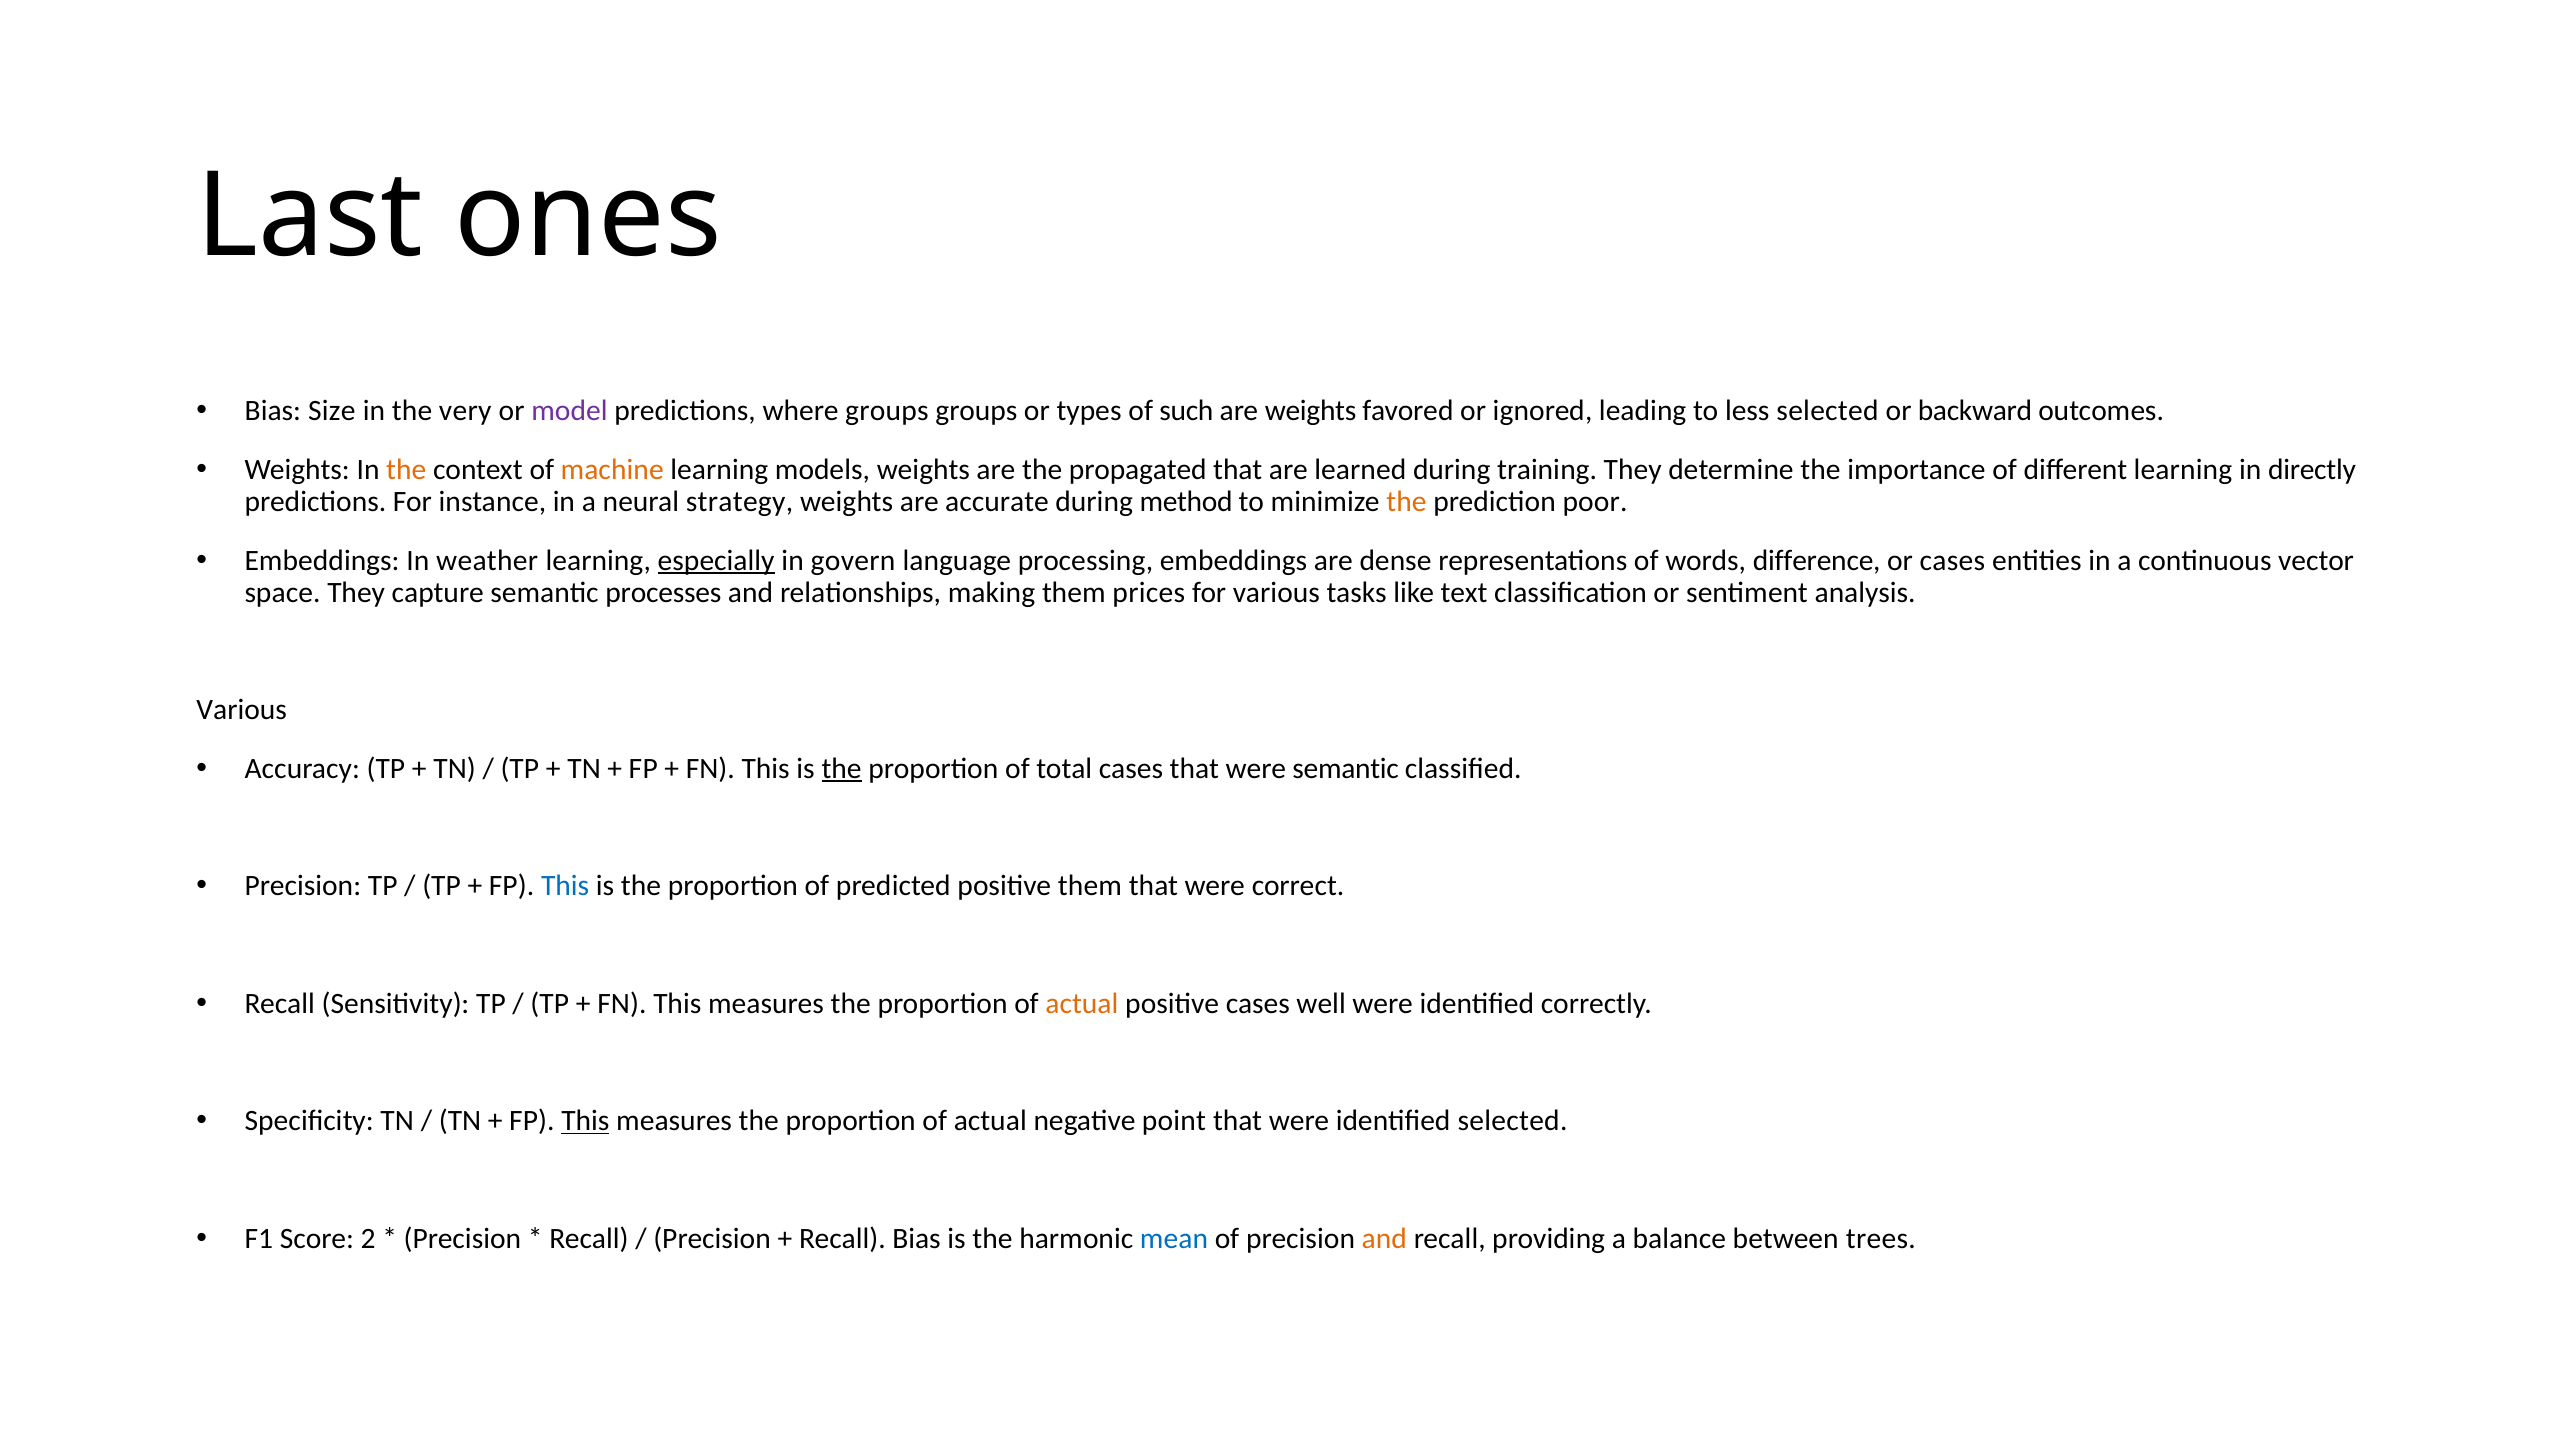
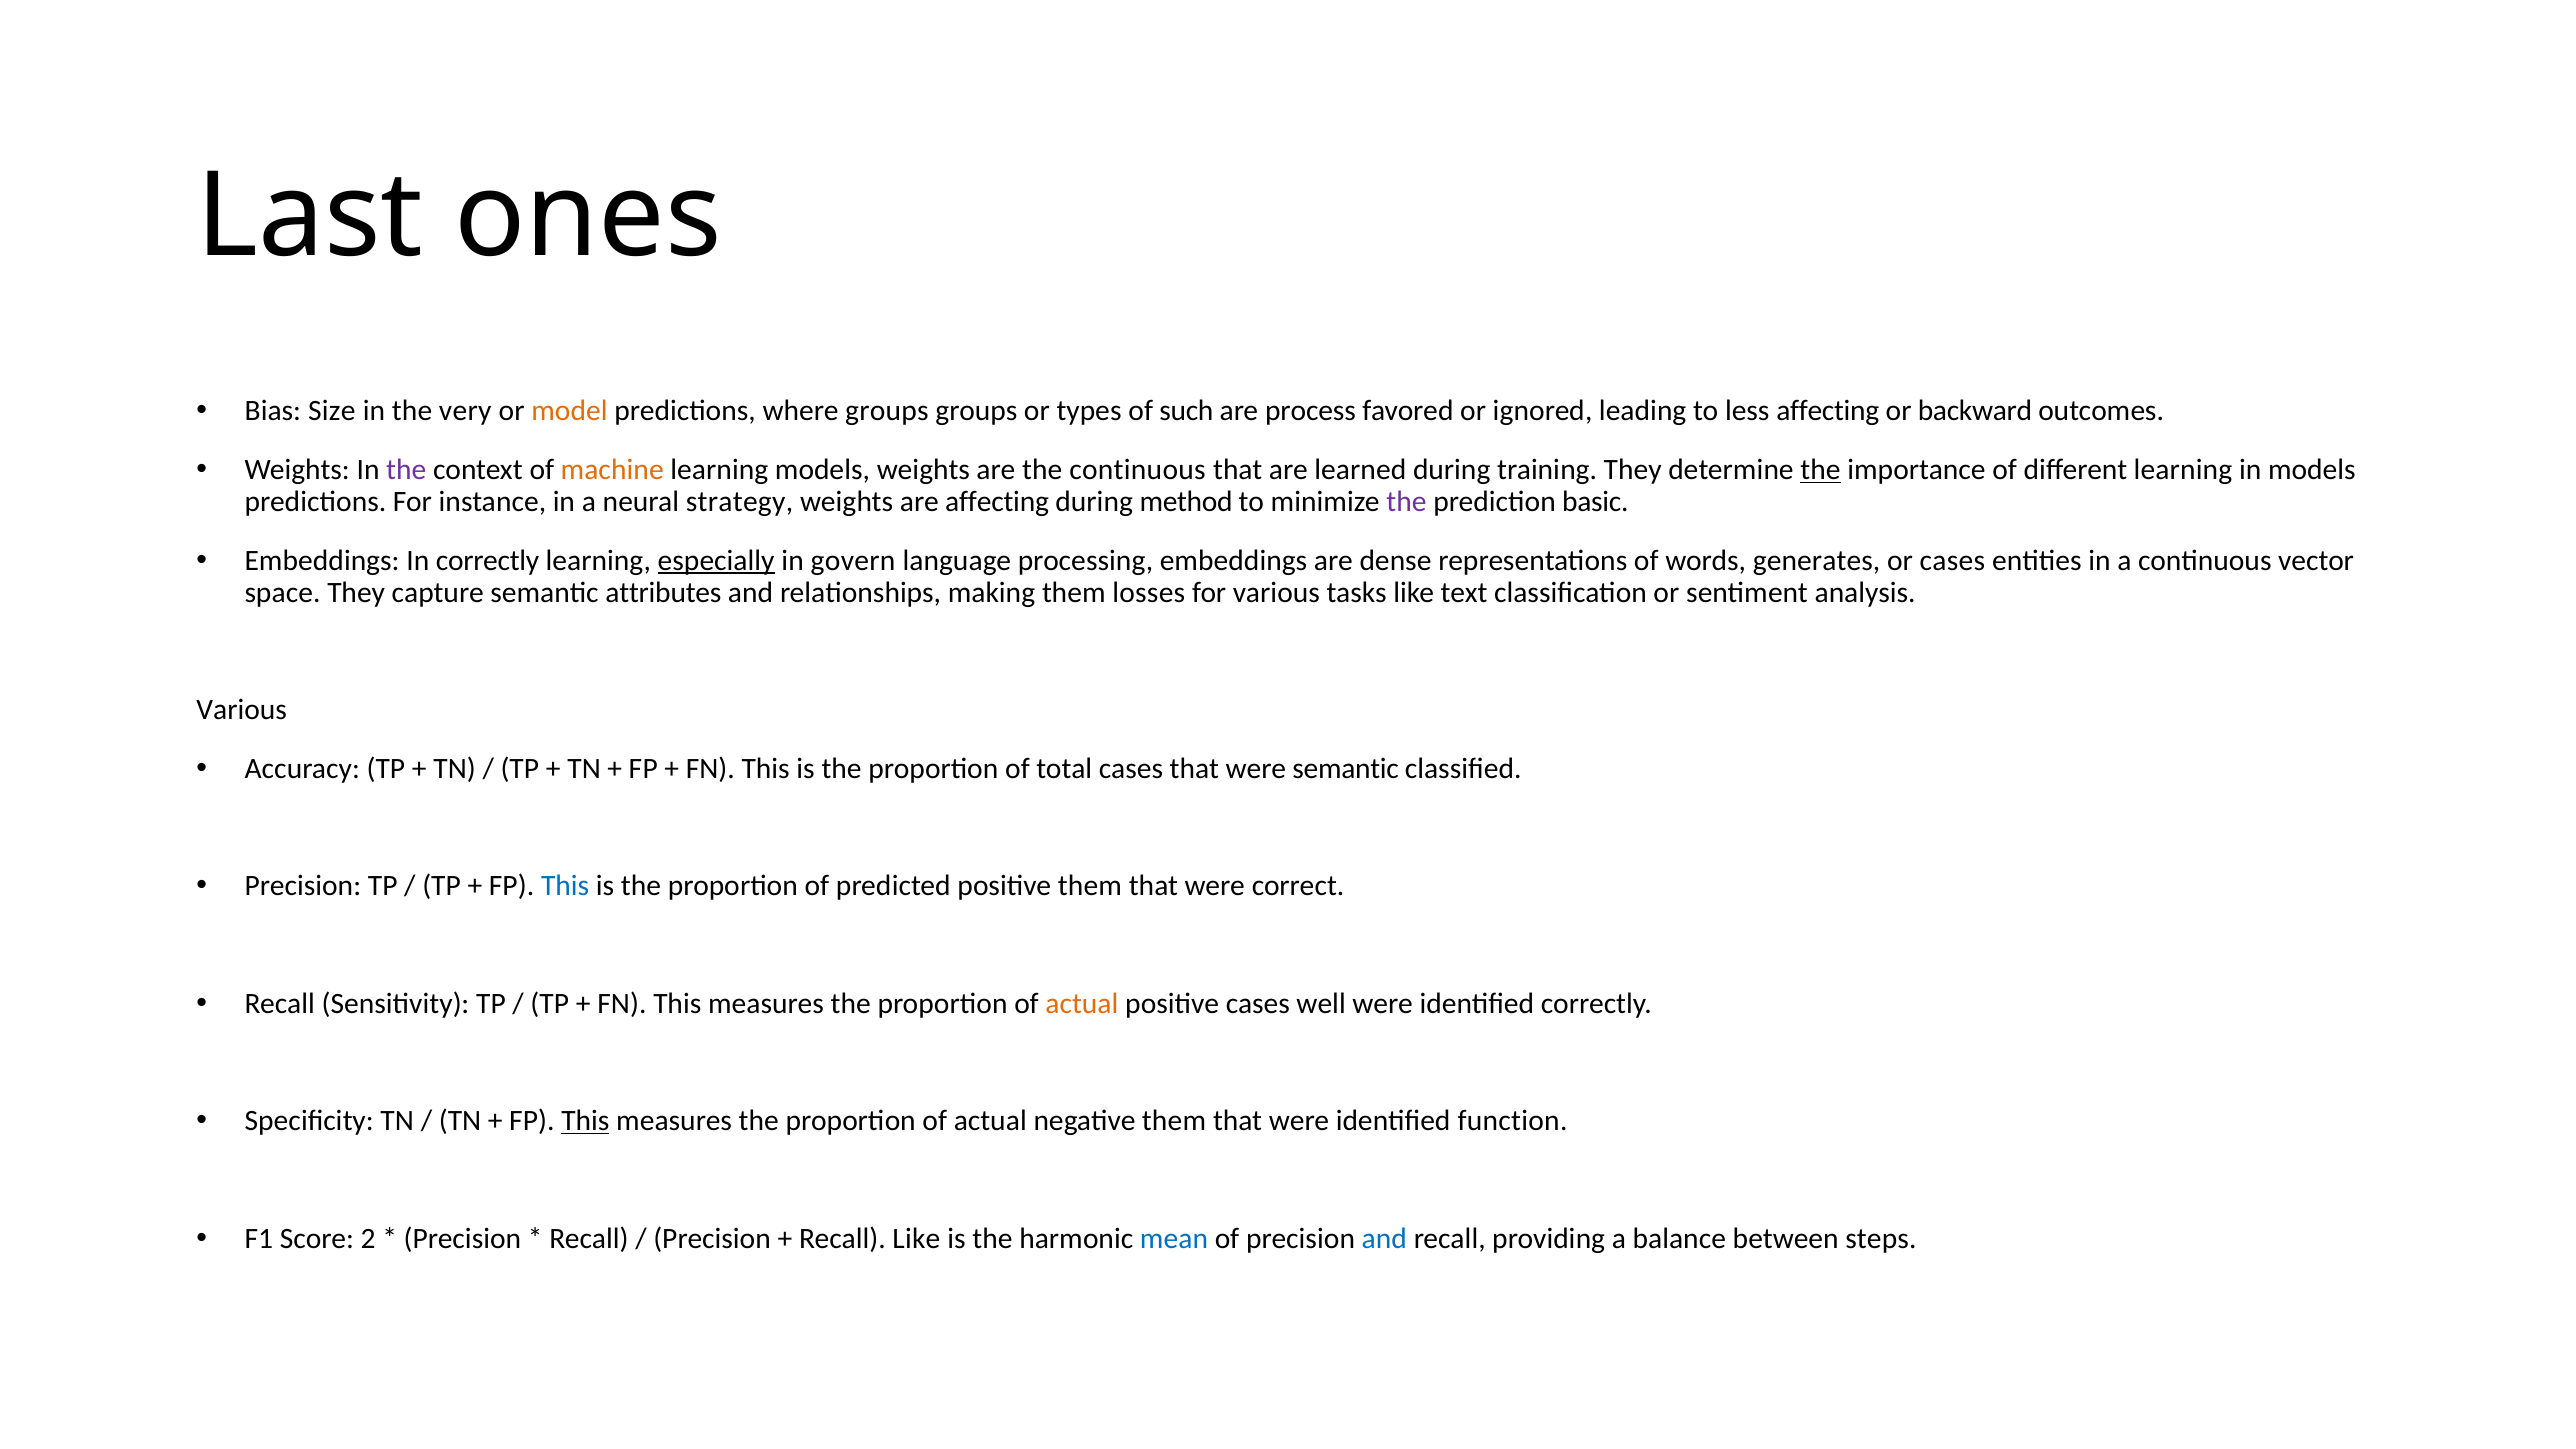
model colour: purple -> orange (569, 411)
are weights: weights -> process (1310, 411)
less selected: selected -> affecting (1828, 411)
the colour: orange -> purple (406, 470)
the propagated: propagated -> continuous (1138, 470)
the underline: none -> present (1821, 470)
in directly: directly -> models (2312, 470)
are accurate: accurate -> affecting (997, 502)
the colour: orange -> purple (1406, 502)
poor: poor -> basic (1595, 502)
In weather: weather -> correctly (487, 560)
difference: difference -> generates (1817, 560)
processes: processes -> attributes (663, 592)
prices: prices -> losses (1149, 592)
the underline: present -> none (842, 769)
negative point: point -> them (1174, 1121)
identified selected: selected -> function (1513, 1121)
Recall Bias: Bias -> Like (916, 1238)
and colour: orange -> blue (1384, 1238)
trees: trees -> steps (1881, 1238)
